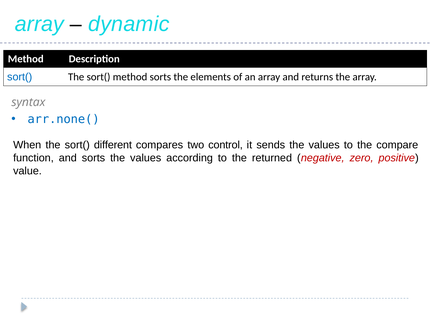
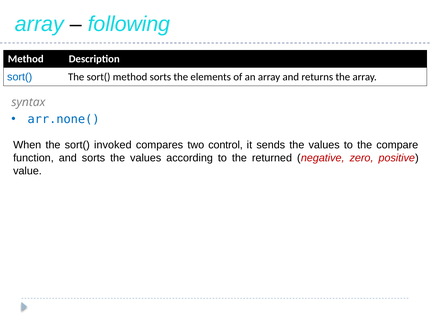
dynamic: dynamic -> following (129, 24)
different: different -> invoked (113, 145)
